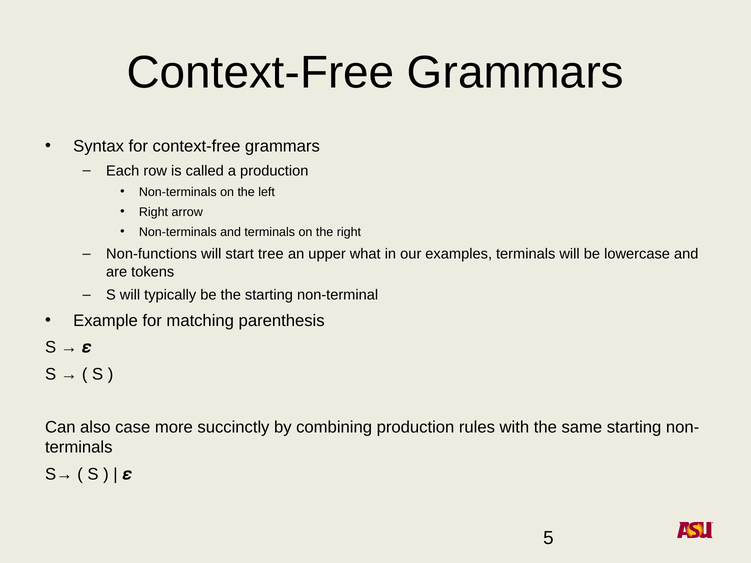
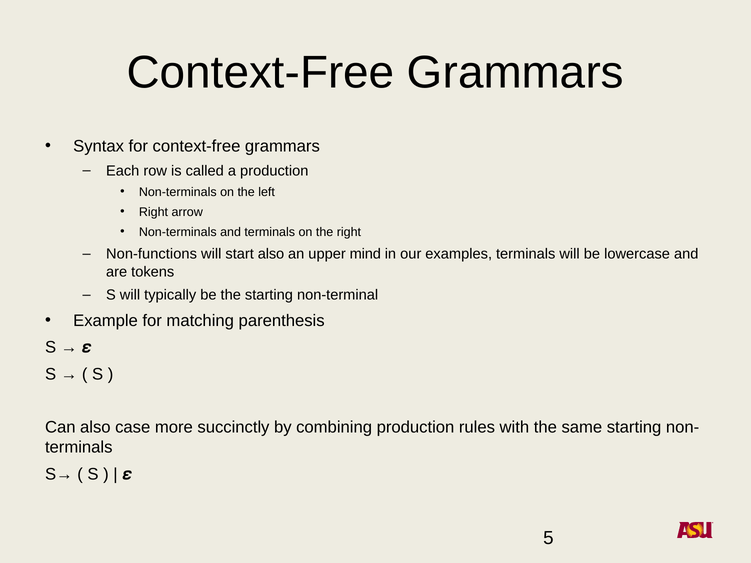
start tree: tree -> also (271, 254)
what: what -> mind (365, 254)
